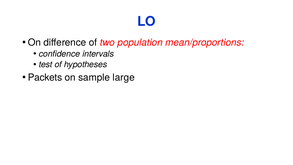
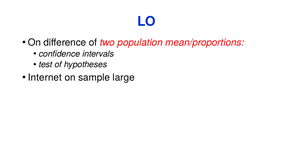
Packets: Packets -> Internet (45, 77)
